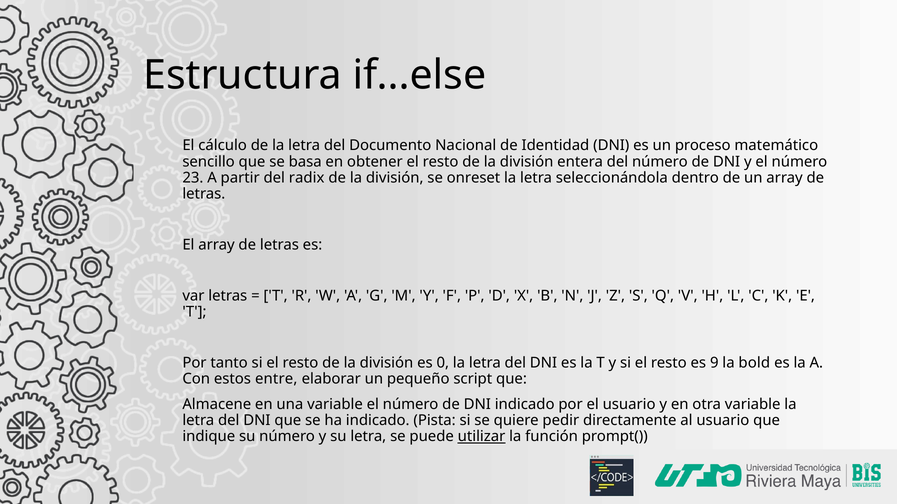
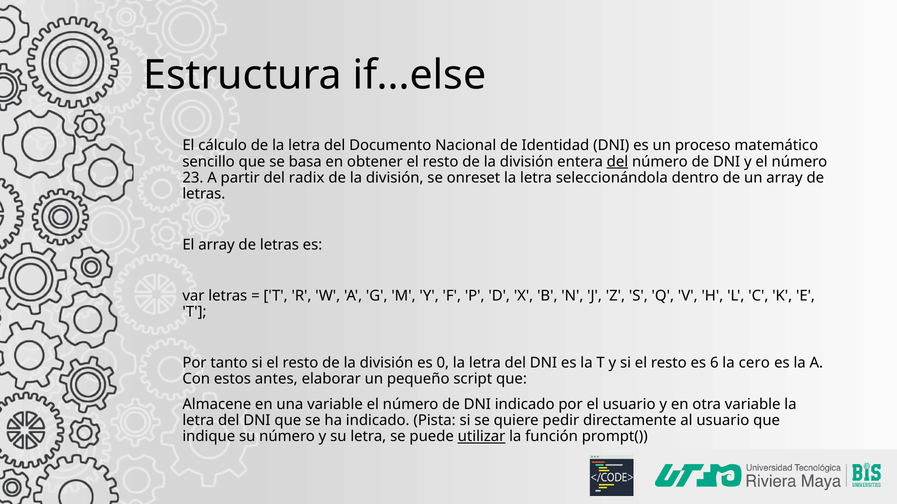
del underline: none -> present (617, 162)
9: 9 -> 6 (714, 363)
bold: bold -> cero (754, 363)
entre: entre -> antes (276, 379)
